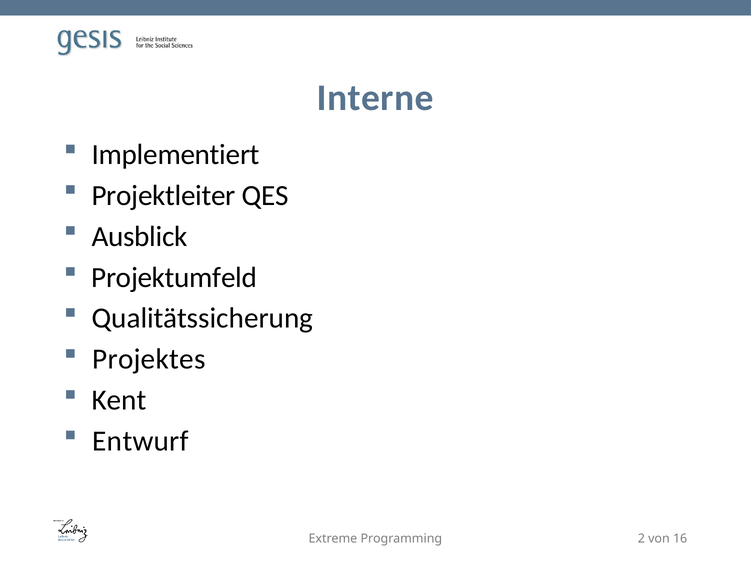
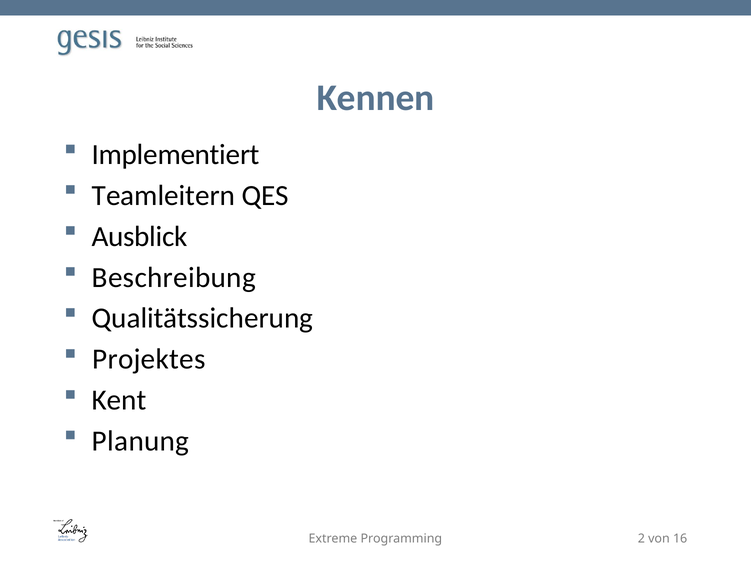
Interne: Interne -> Kennen (376, 98)
Projektleiter: Projektleiter -> Teamleitern (163, 196)
Projektumfeld: Projektumfeld -> Beschreibung (174, 278)
Entwurf: Entwurf -> Planung (141, 441)
